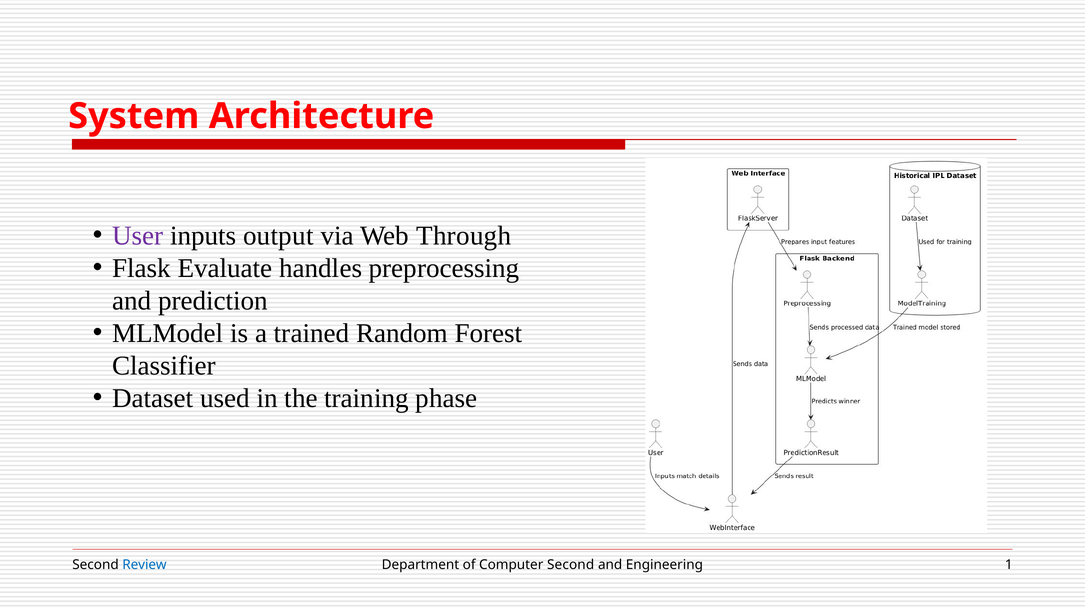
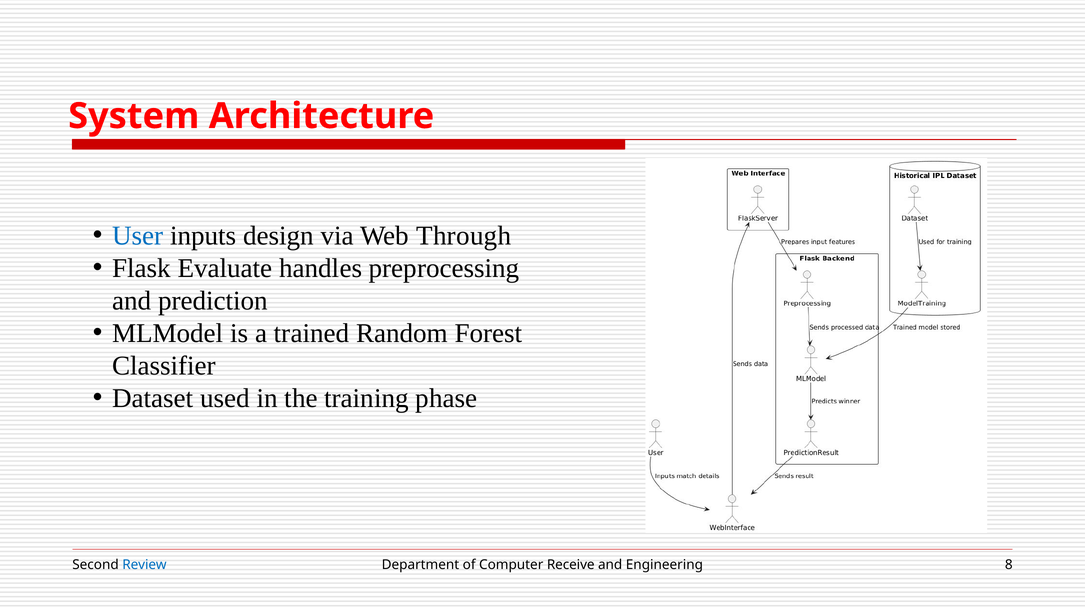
User colour: purple -> blue (138, 236)
output: output -> design (278, 236)
Computer Second: Second -> Receive (571, 565)
1: 1 -> 8 (1009, 565)
